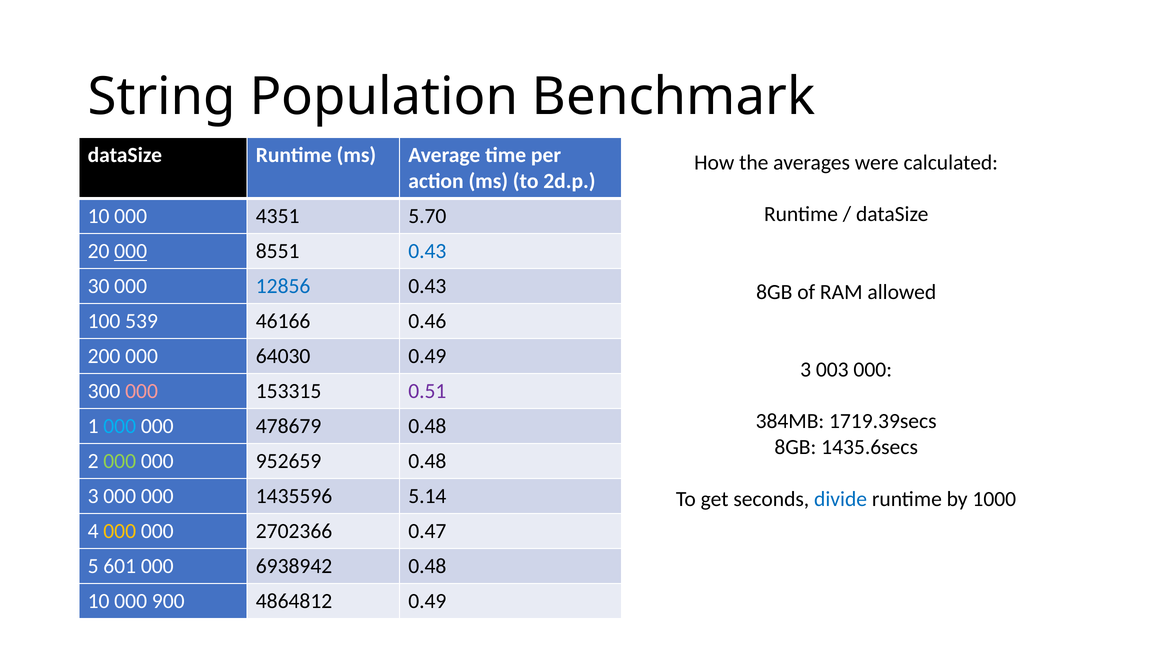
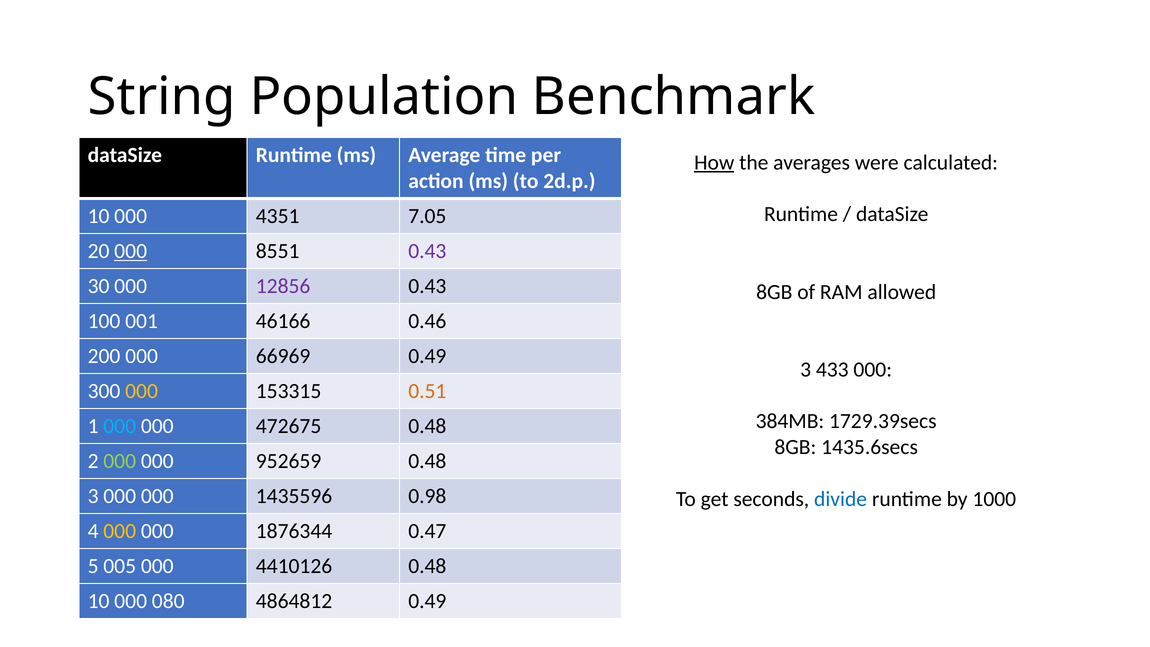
How underline: none -> present (714, 162)
5.70: 5.70 -> 7.05 (427, 216)
0.43 colour: blue -> purple (427, 251)
12856 colour: blue -> purple (283, 286)
539: 539 -> 001 (142, 321)
64030: 64030 -> 66969 (283, 356)
003: 003 -> 433 (832, 369)
000 colour: pink -> yellow (142, 391)
0.51 colour: purple -> orange (427, 391)
1719.39secs: 1719.39secs -> 1729.39secs (883, 421)
478679: 478679 -> 472675 (289, 426)
5.14: 5.14 -> 0.98 (427, 496)
2702366: 2702366 -> 1876344 (294, 531)
601: 601 -> 005 (120, 566)
6938942: 6938942 -> 4410126 (294, 566)
900: 900 -> 080 (168, 601)
